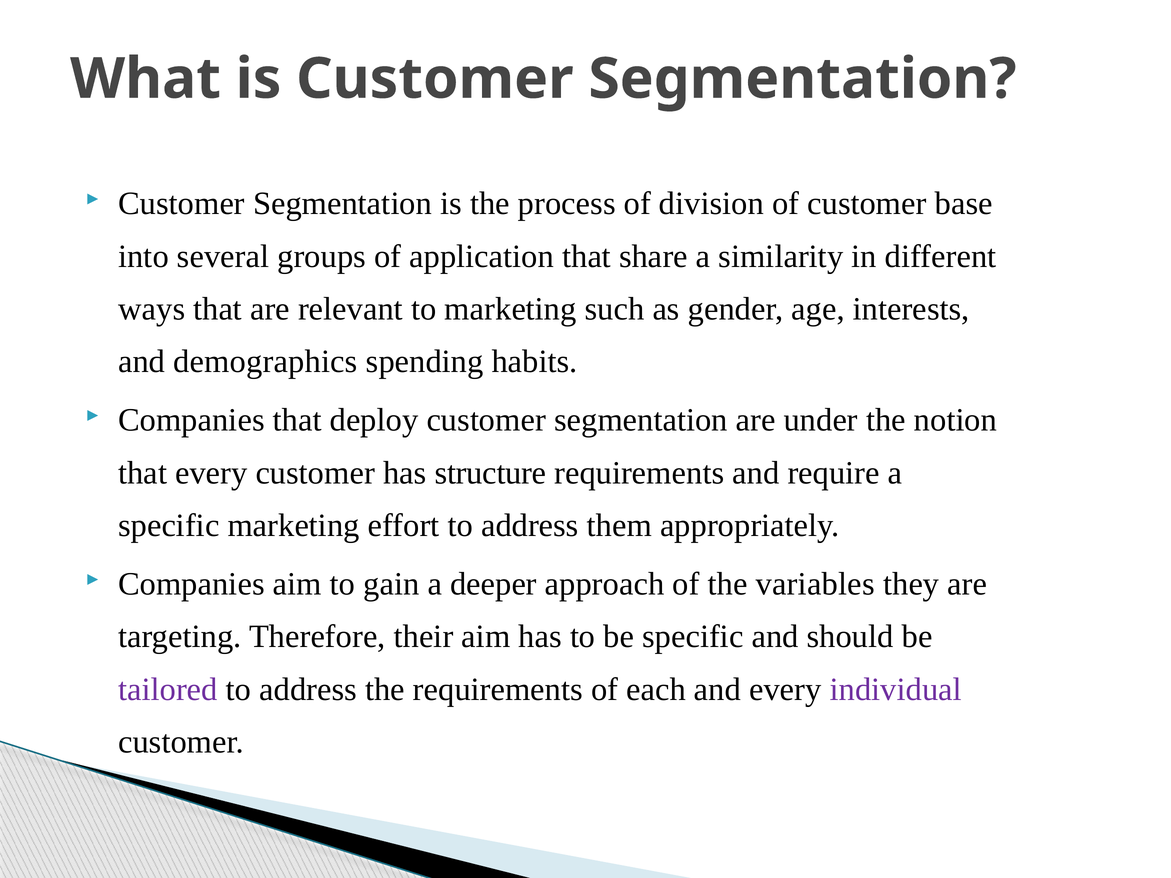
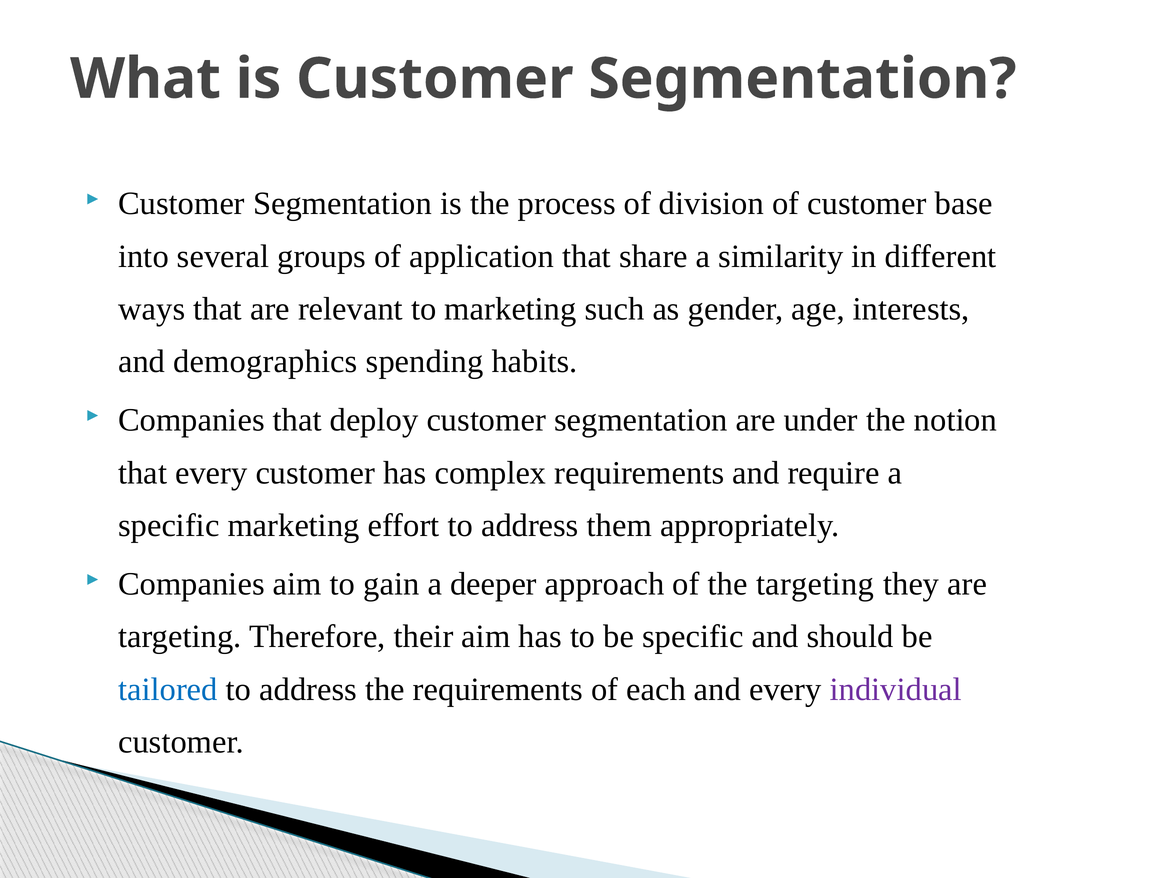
structure: structure -> complex (490, 473)
the variables: variables -> targeting (815, 584)
tailored colour: purple -> blue (168, 690)
